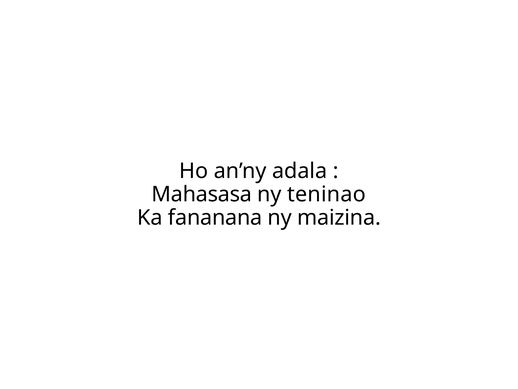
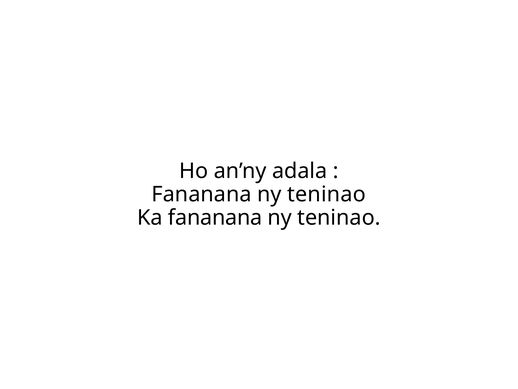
Mahasasa: Mahasasa -> Fananana (202, 194)
maizina: maizina -> teninao (339, 217)
